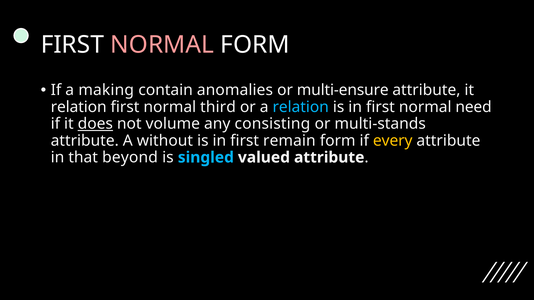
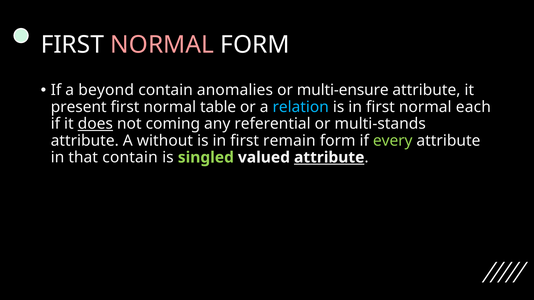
making: making -> beyond (106, 90)
relation: relation -> present (79, 107)
third: third -> table (218, 107)
need: need -> each (473, 107)
volume: volume -> coming (173, 124)
consisting: consisting -> referential (273, 124)
every colour: yellow -> light green (393, 141)
that beyond: beyond -> contain (130, 158)
singled colour: light blue -> light green (206, 158)
attribute underline: none -> present (329, 158)
